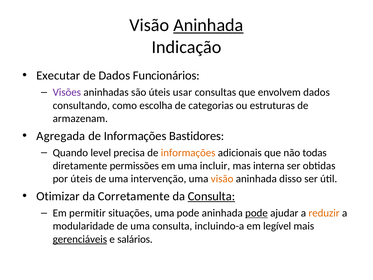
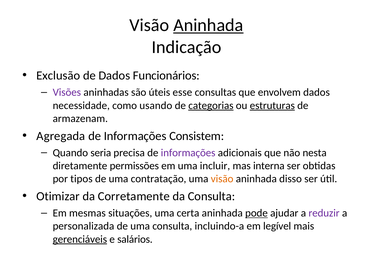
Executar: Executar -> Exclusão (58, 75)
usar: usar -> esse (182, 92)
consultando: consultando -> necessidade (81, 105)
escolha: escolha -> usando (156, 105)
categorias underline: none -> present (211, 105)
estruturas underline: none -> present (272, 105)
Bastidores: Bastidores -> Consistem (197, 136)
level: level -> seria (101, 153)
informações colour: orange -> purple (188, 153)
todas: todas -> nesta (315, 153)
por úteis: úteis -> tipos (81, 179)
intervenção: intervenção -> contratação (159, 179)
Consulta underline: present -> none (211, 196)
permitir: permitir -> mesmas (87, 213)
uma pode: pode -> certa (188, 213)
reduzir colour: orange -> purple (324, 213)
modularidade: modularidade -> personalizada (83, 226)
